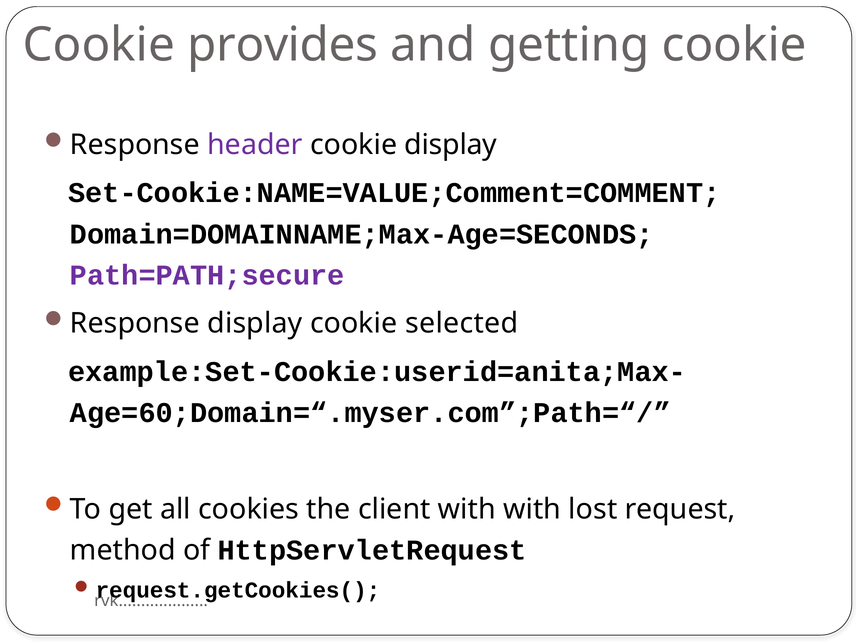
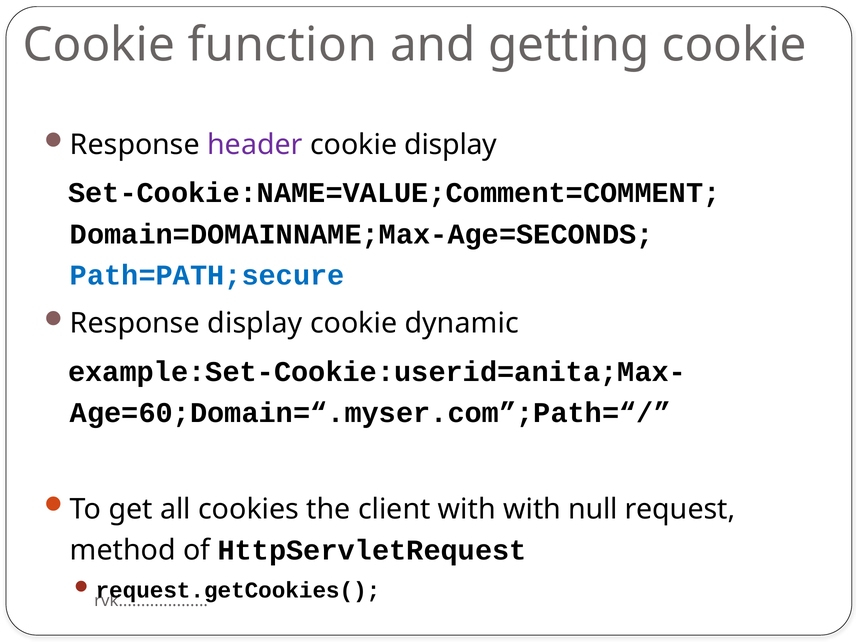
provides: provides -> function (282, 45)
Path=PATH;secure colour: purple -> blue (207, 275)
selected: selected -> dynamic (462, 323)
lost: lost -> null (593, 509)
